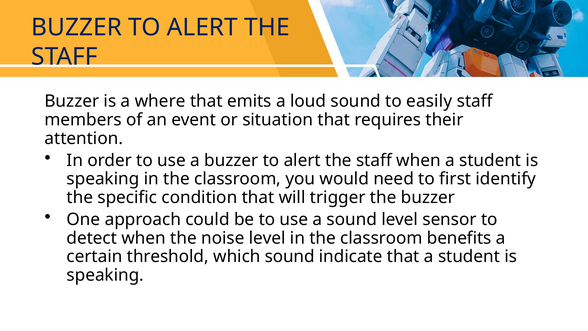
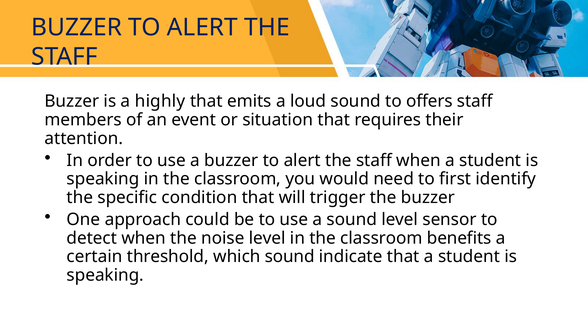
where: where -> highly (160, 101)
easily: easily -> offers (429, 101)
